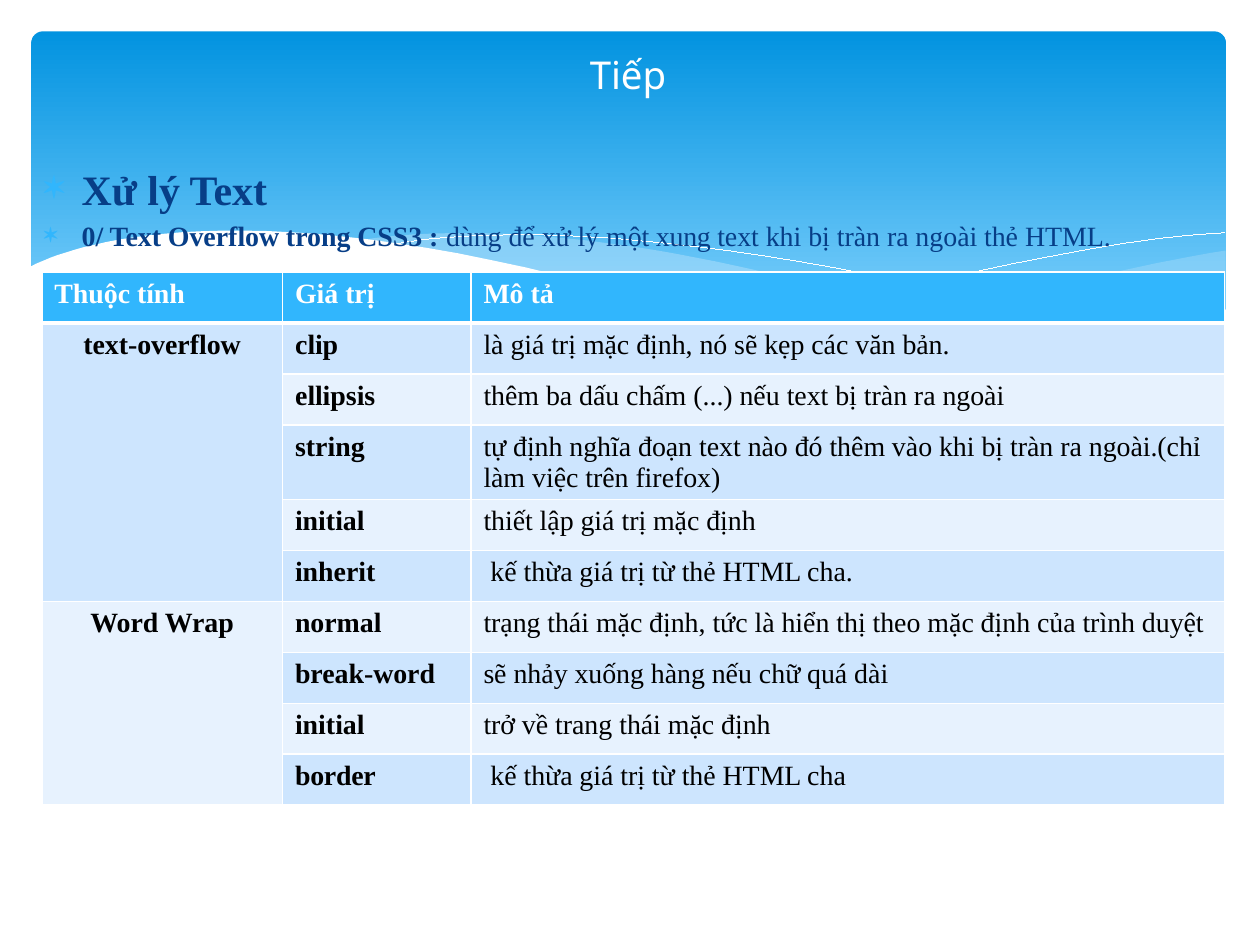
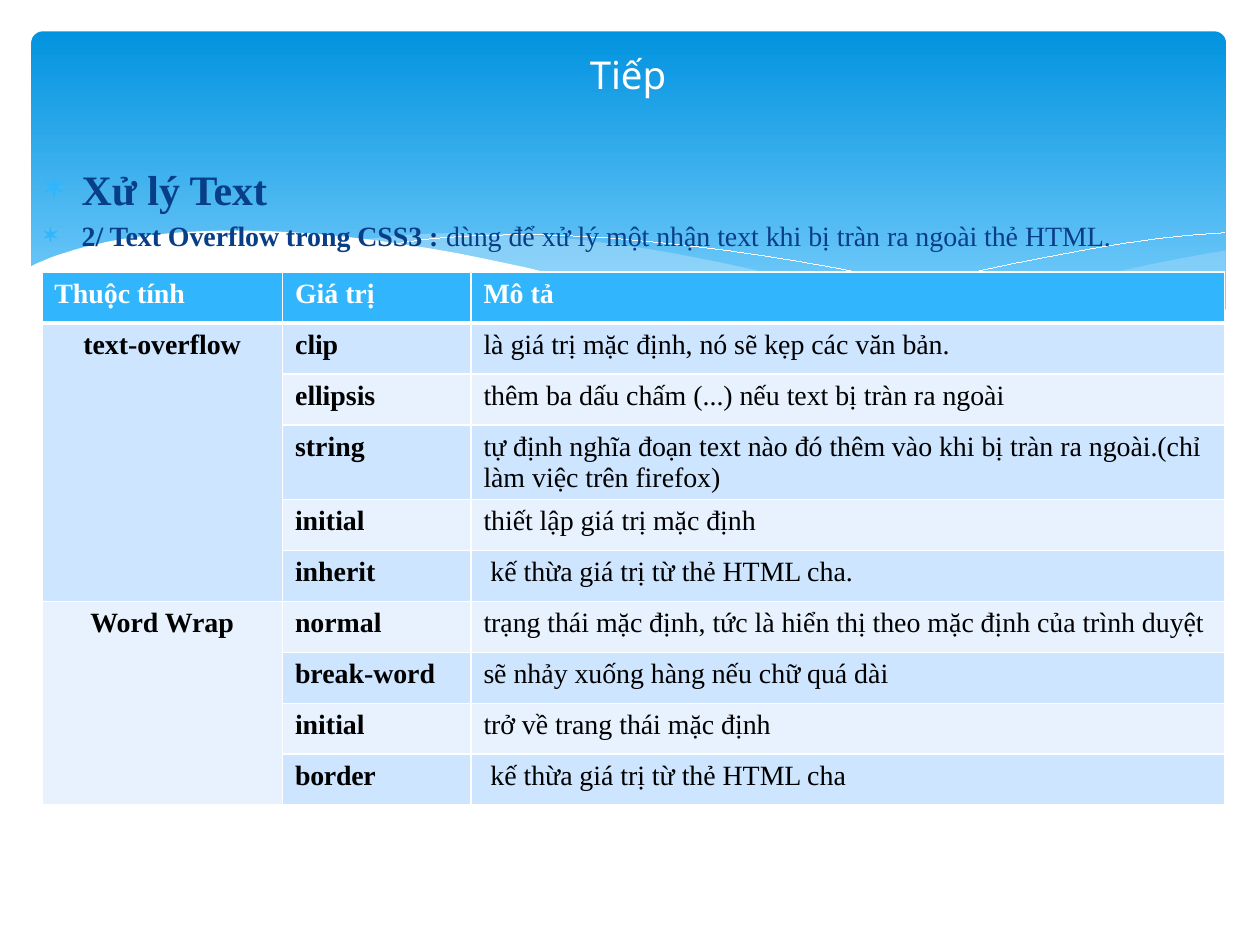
0/: 0/ -> 2/ (92, 238)
xung: xung -> nhận (683, 238)
